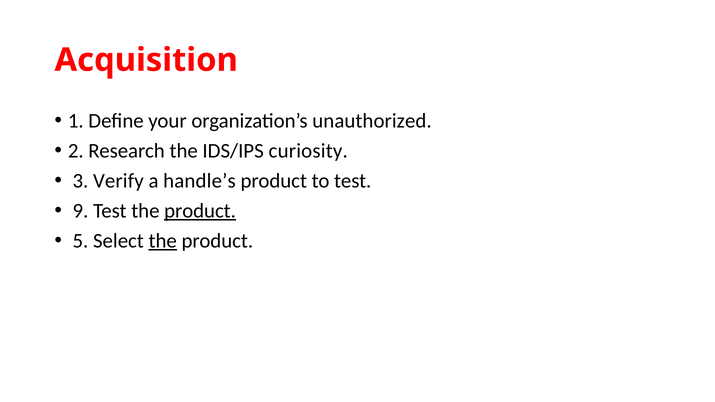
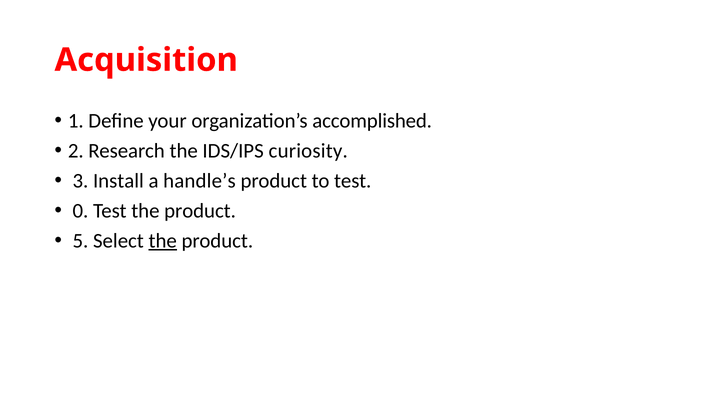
unauthorized: unauthorized -> accomplished (372, 121)
Verify: Verify -> Install (118, 181)
9: 9 -> 0 (80, 211)
product underline: present -> none (200, 211)
